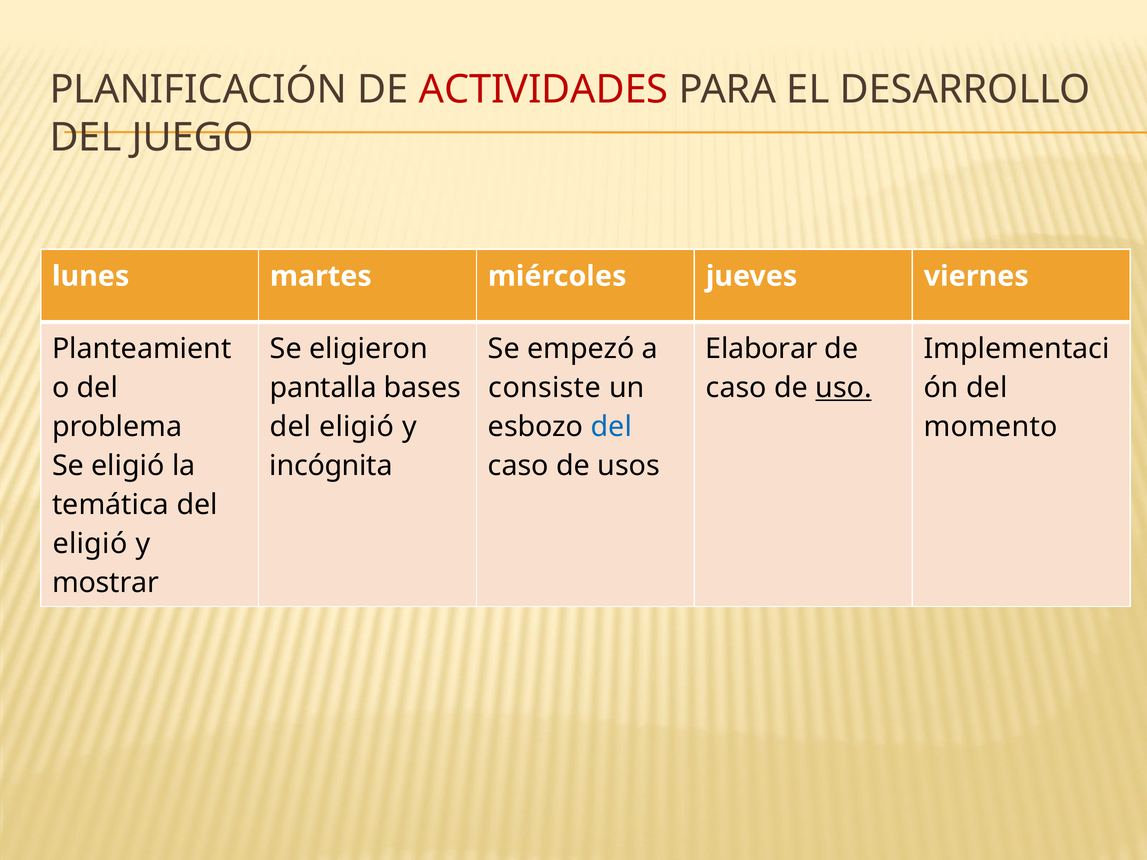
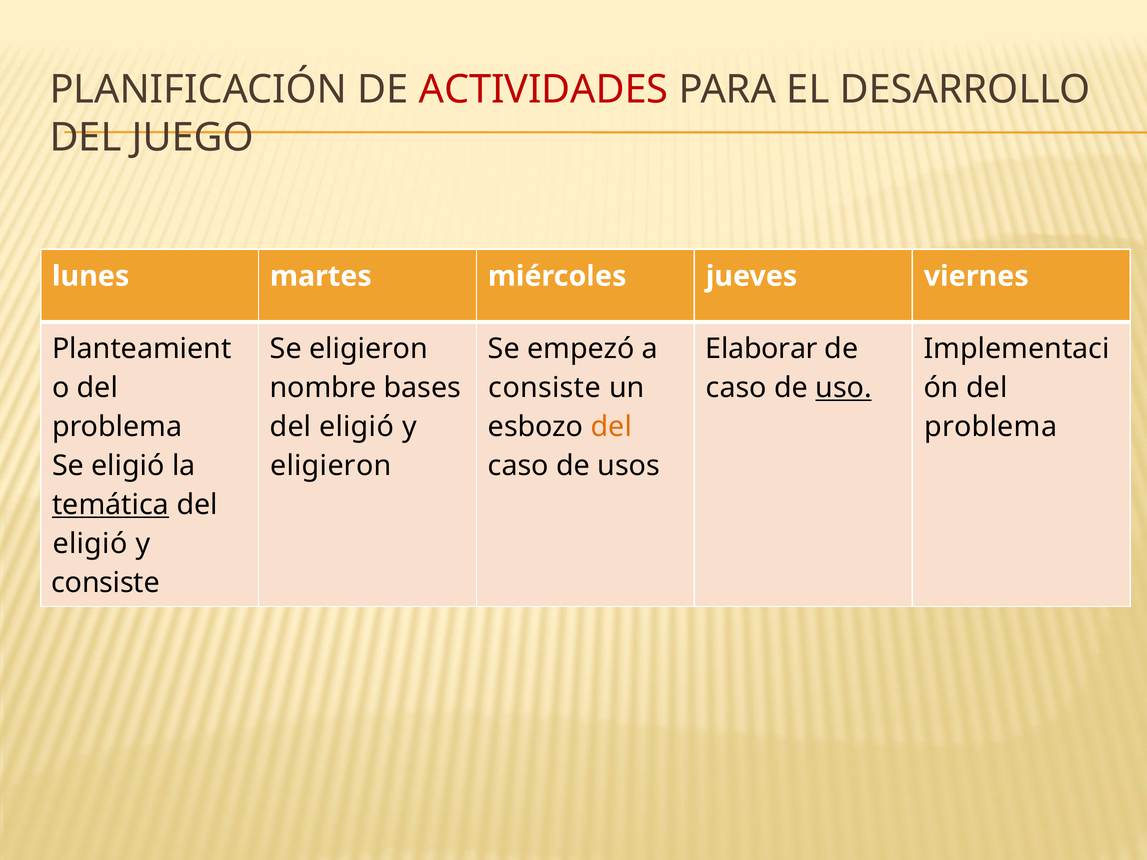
pantalla: pantalla -> nombre (323, 388)
del colour: blue -> orange (611, 427)
momento: momento -> problema (991, 427)
incógnita: incógnita -> eligieron (331, 466)
temática underline: none -> present (111, 505)
mostrar: mostrar -> consiste (106, 583)
